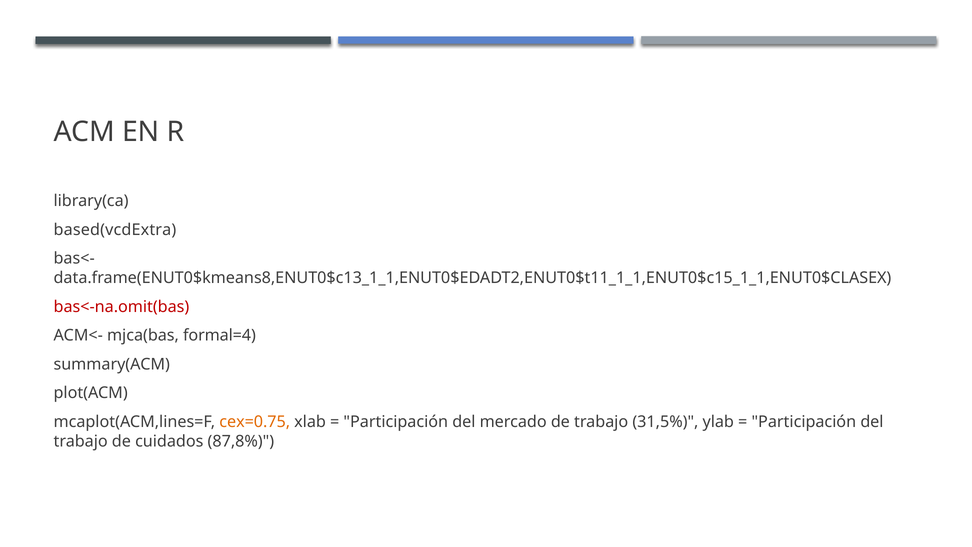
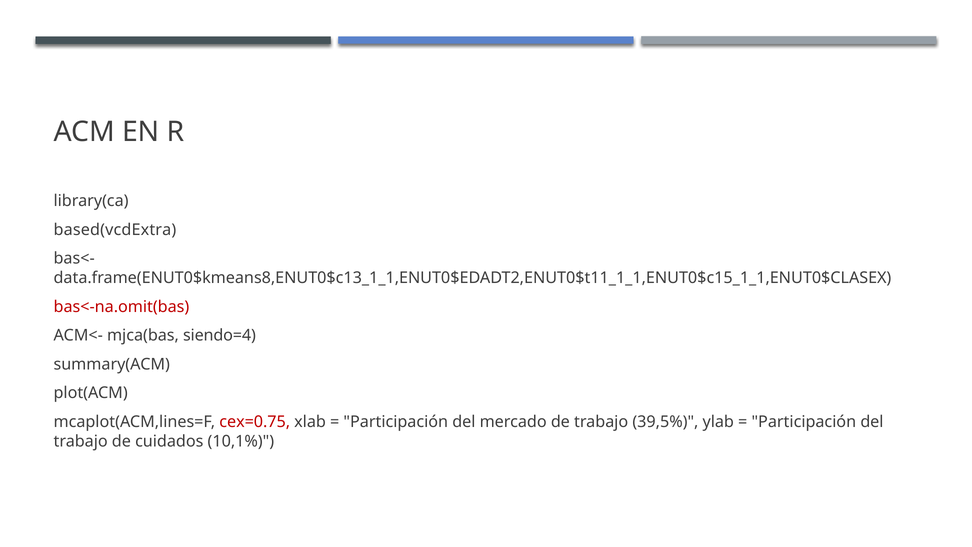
formal=4: formal=4 -> siendo=4 (219, 335)
cex=0.75 colour: orange -> red (255, 422)
31,5%: 31,5% -> 39,5% (665, 422)
87,8%: 87,8% -> 10,1% (241, 441)
